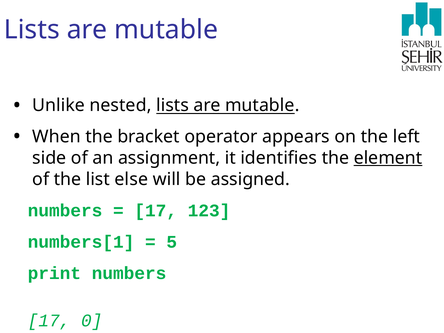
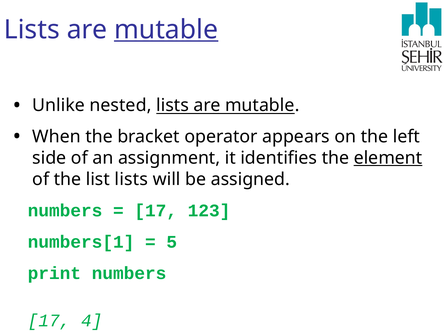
mutable underline: none -> present (166, 30)
list else: else -> lists (131, 179)
0: 0 -> 4 (92, 320)
